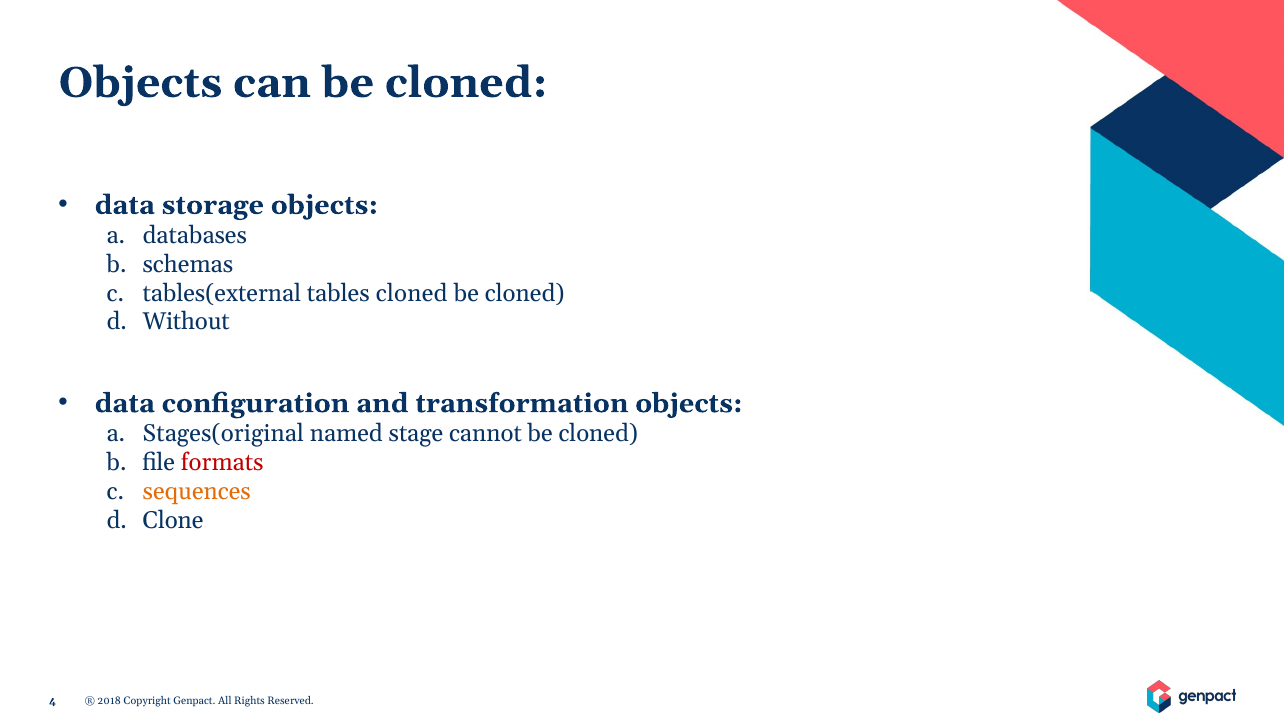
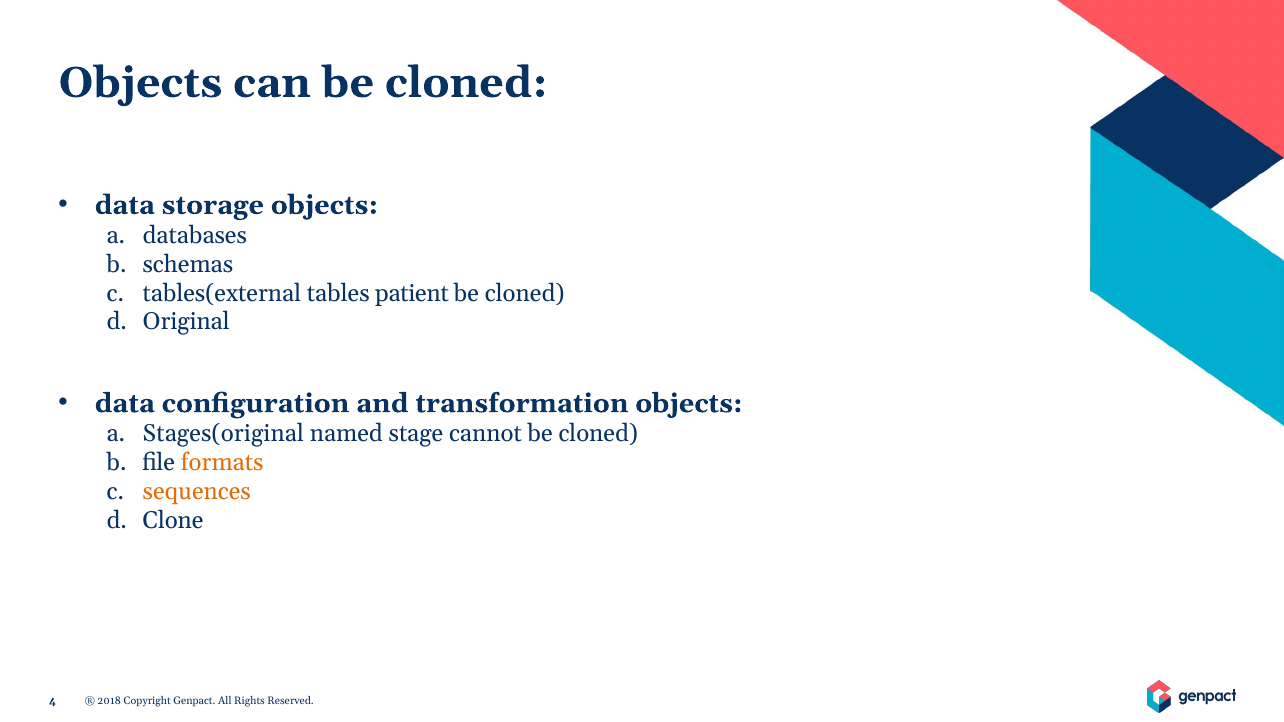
tables cloned: cloned -> patient (412, 293)
Without: Without -> Original (186, 322)
formats colour: red -> orange (222, 463)
